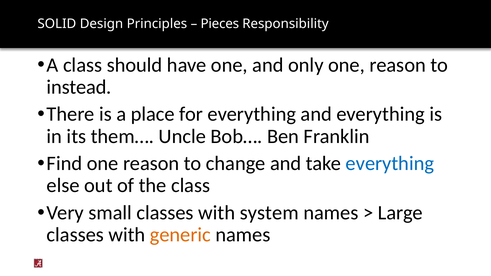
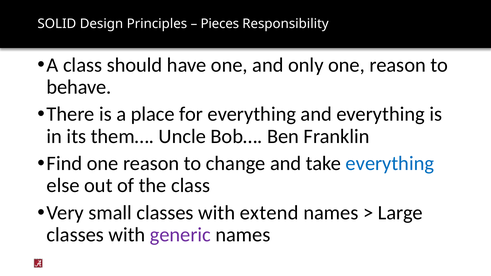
instead: instead -> behave (79, 87)
system: system -> extend (269, 213)
generic colour: orange -> purple (180, 235)
